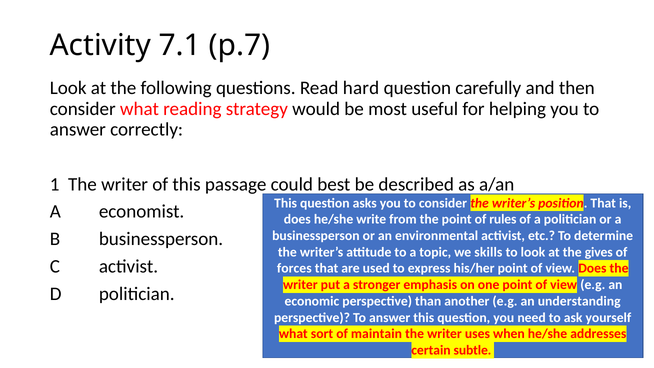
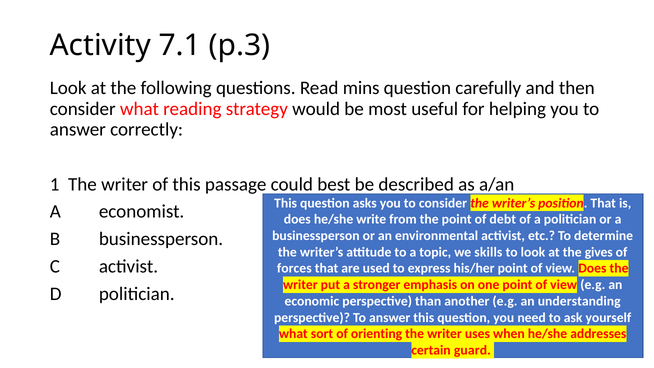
p.7: p.7 -> p.3 (240, 46)
hard: hard -> mins (361, 88)
rules: rules -> debt (503, 219)
maintain: maintain -> orienting (377, 334)
subtle: subtle -> guard (472, 350)
